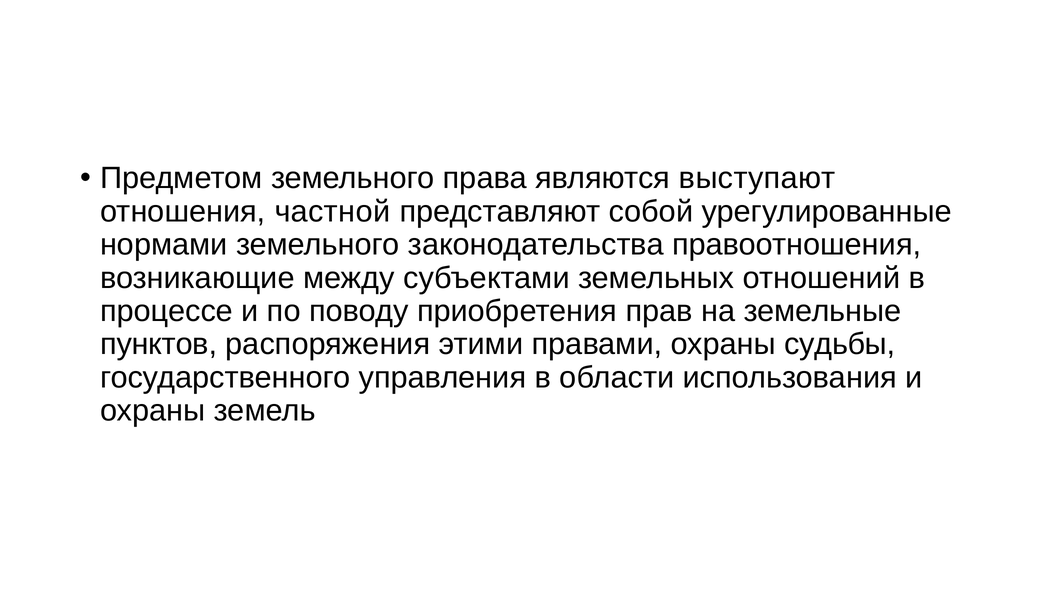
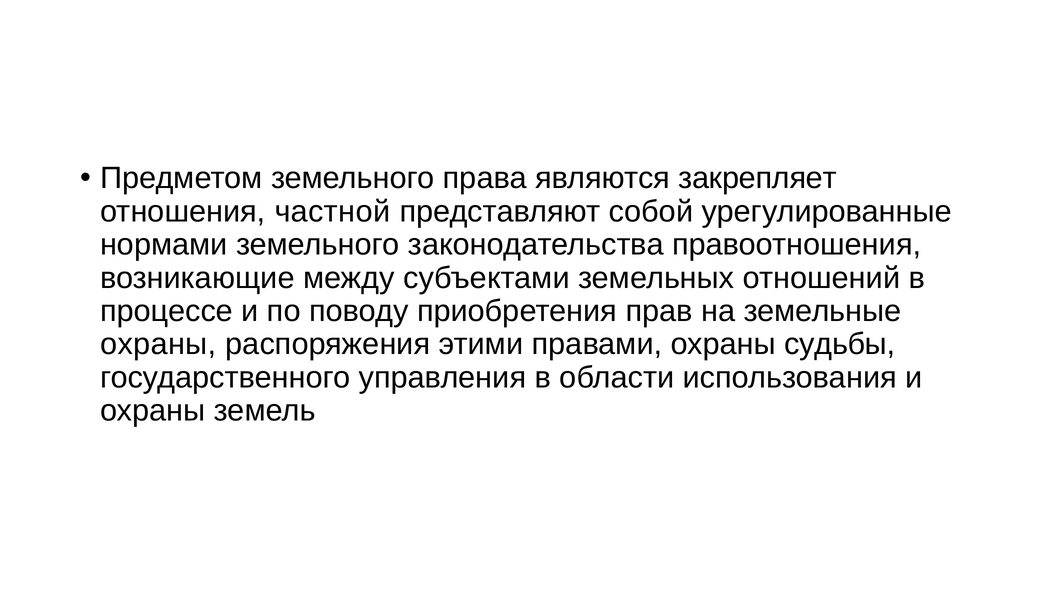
выступают: выступают -> закрепляет (758, 178)
пунктов: пунктов -> охраны (158, 344)
